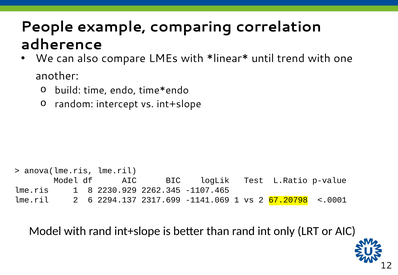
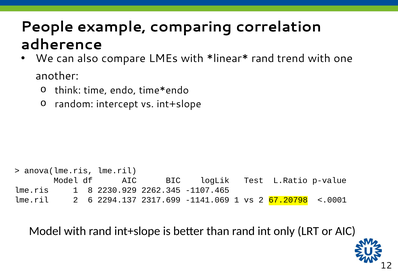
until: until -> rand (263, 59)
build: build -> think (68, 90)
